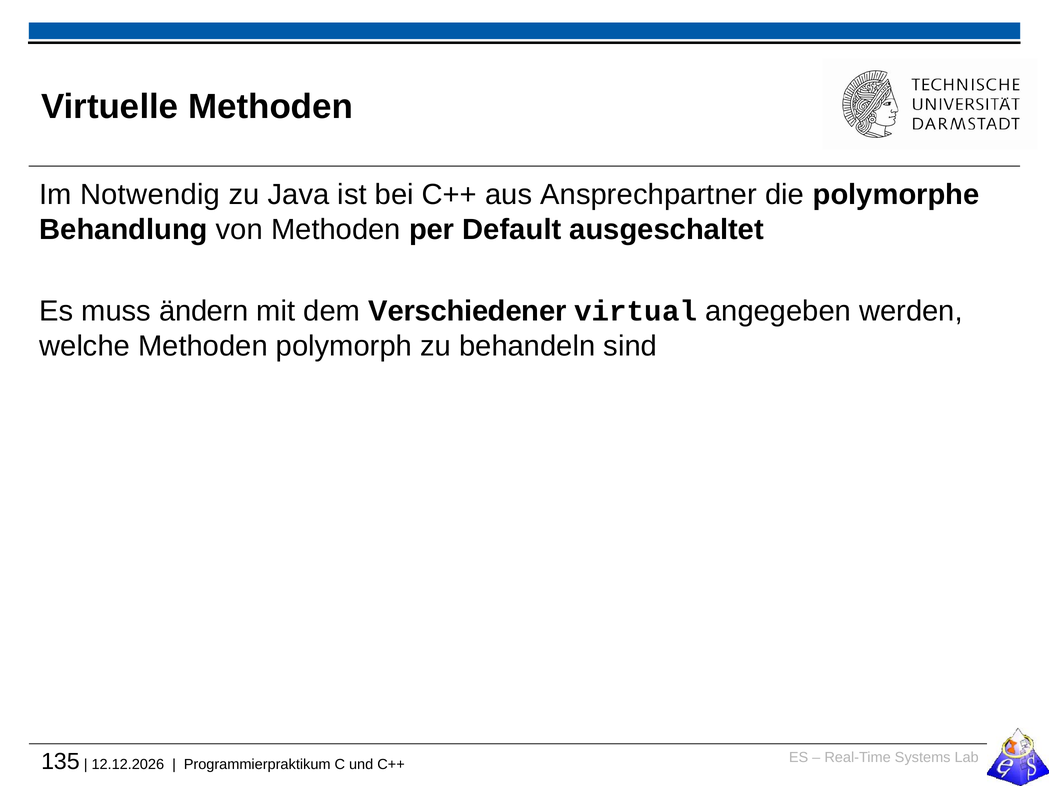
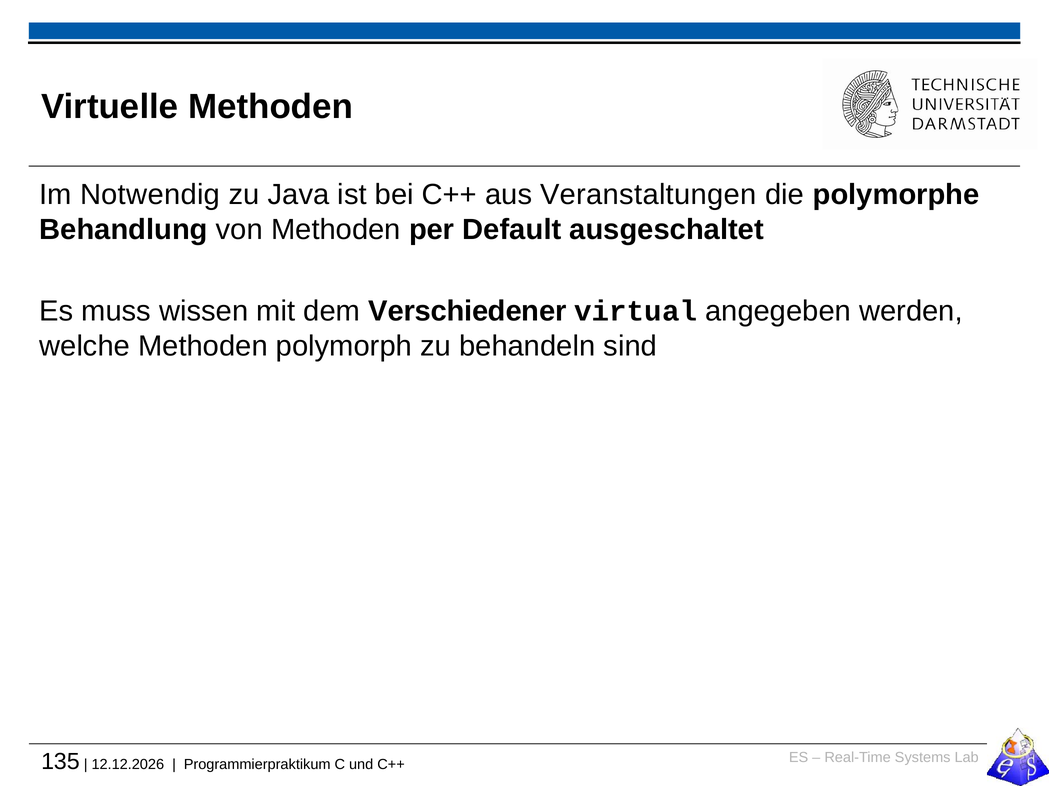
Ansprechpartner: Ansprechpartner -> Veranstaltungen (648, 195)
ändern: ändern -> wissen (204, 312)
